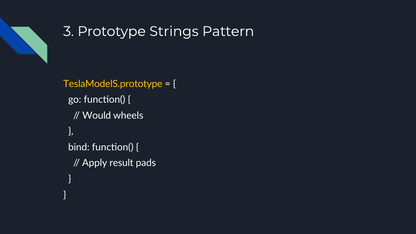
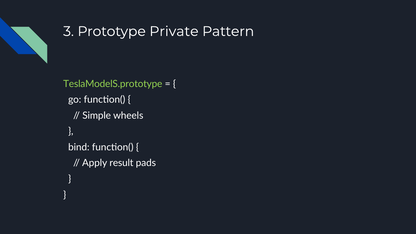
Strings: Strings -> Private (174, 31)
TeslaModelS.prototype colour: yellow -> light green (113, 84)
Would: Would -> Simple (97, 116)
